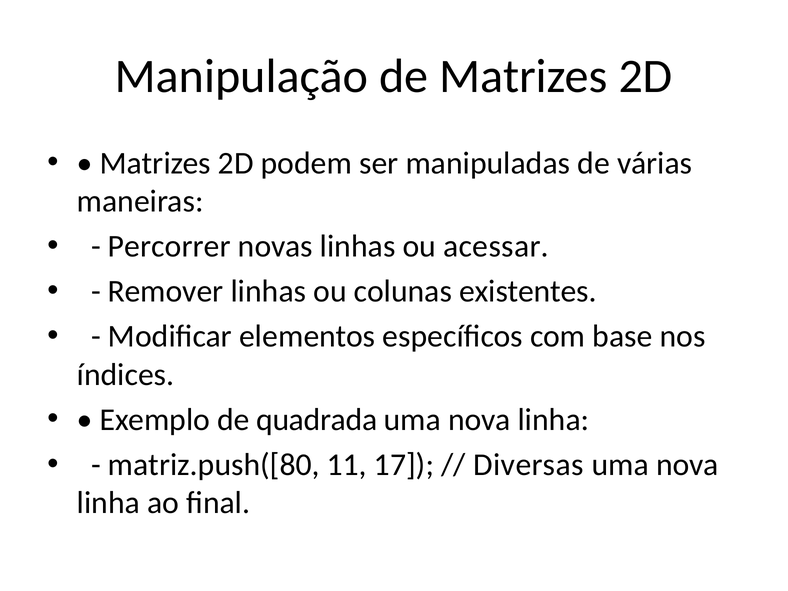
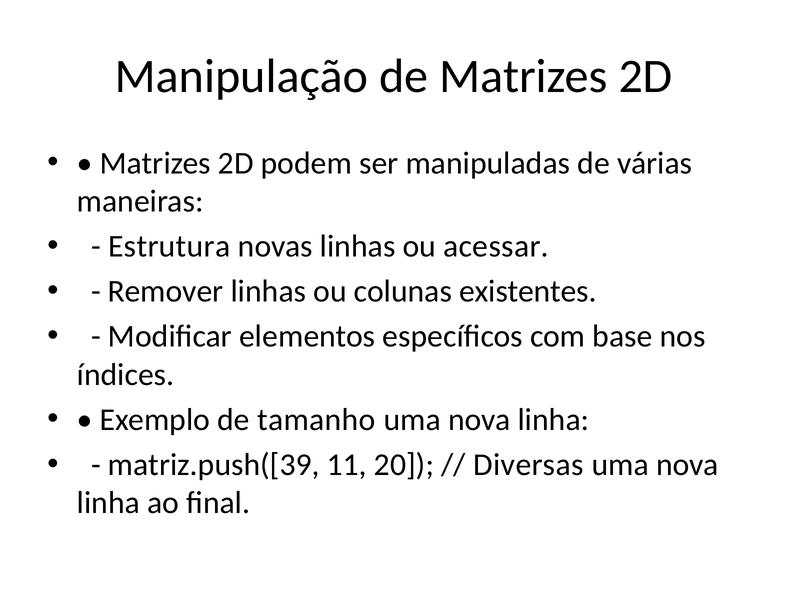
Percorrer: Percorrer -> Estrutura (169, 246)
quadrada: quadrada -> tamanho (317, 420)
matriz.push([80: matriz.push([80 -> matriz.push([39 (214, 465)
17: 17 -> 20 (404, 465)
